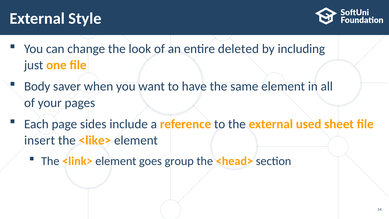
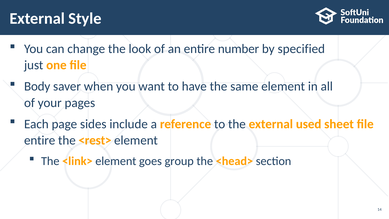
deleted: deleted -> number (238, 49)
including: including -> specified (301, 49)
insert: insert -> entire (40, 140)
<like>: <like> -> <rest> (95, 140)
